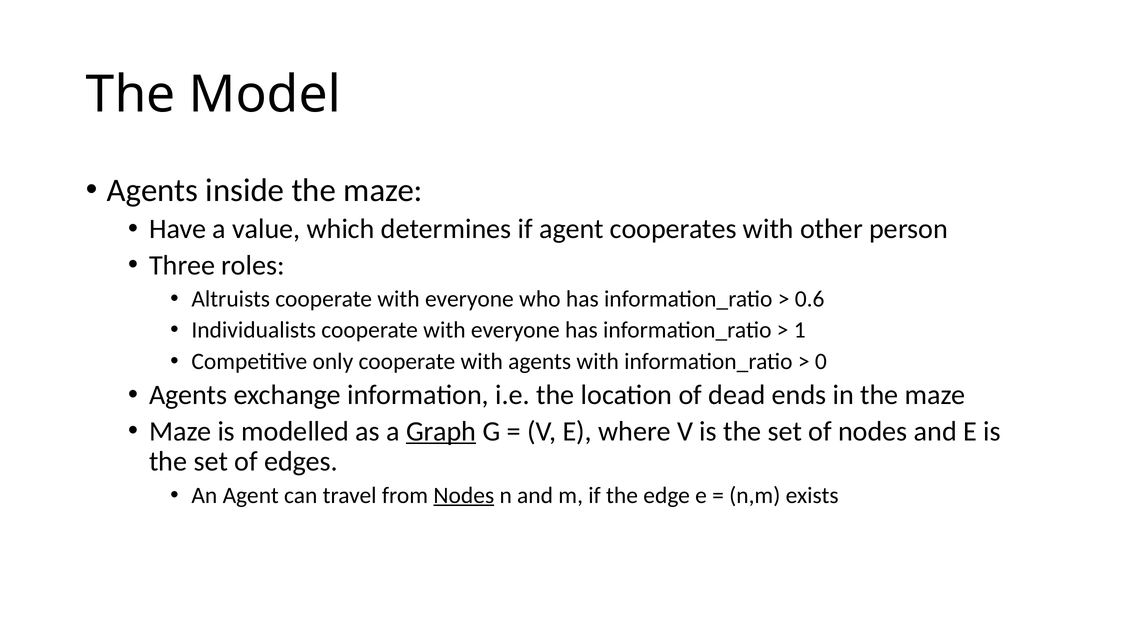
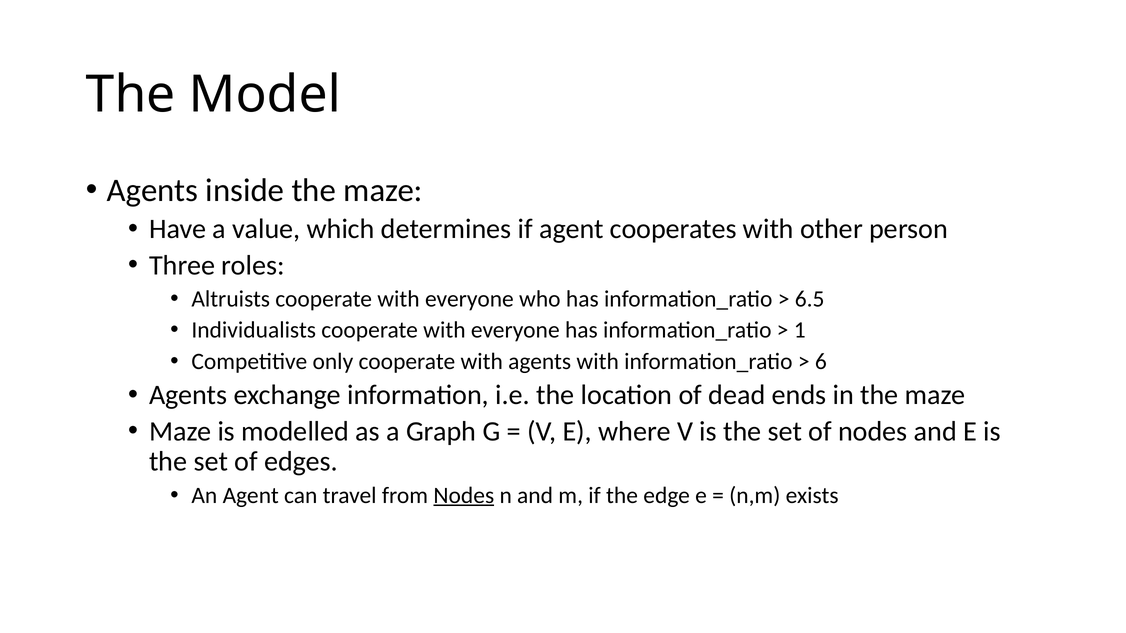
0.6: 0.6 -> 6.5 (810, 299)
0: 0 -> 6 (821, 362)
Graph underline: present -> none (441, 431)
